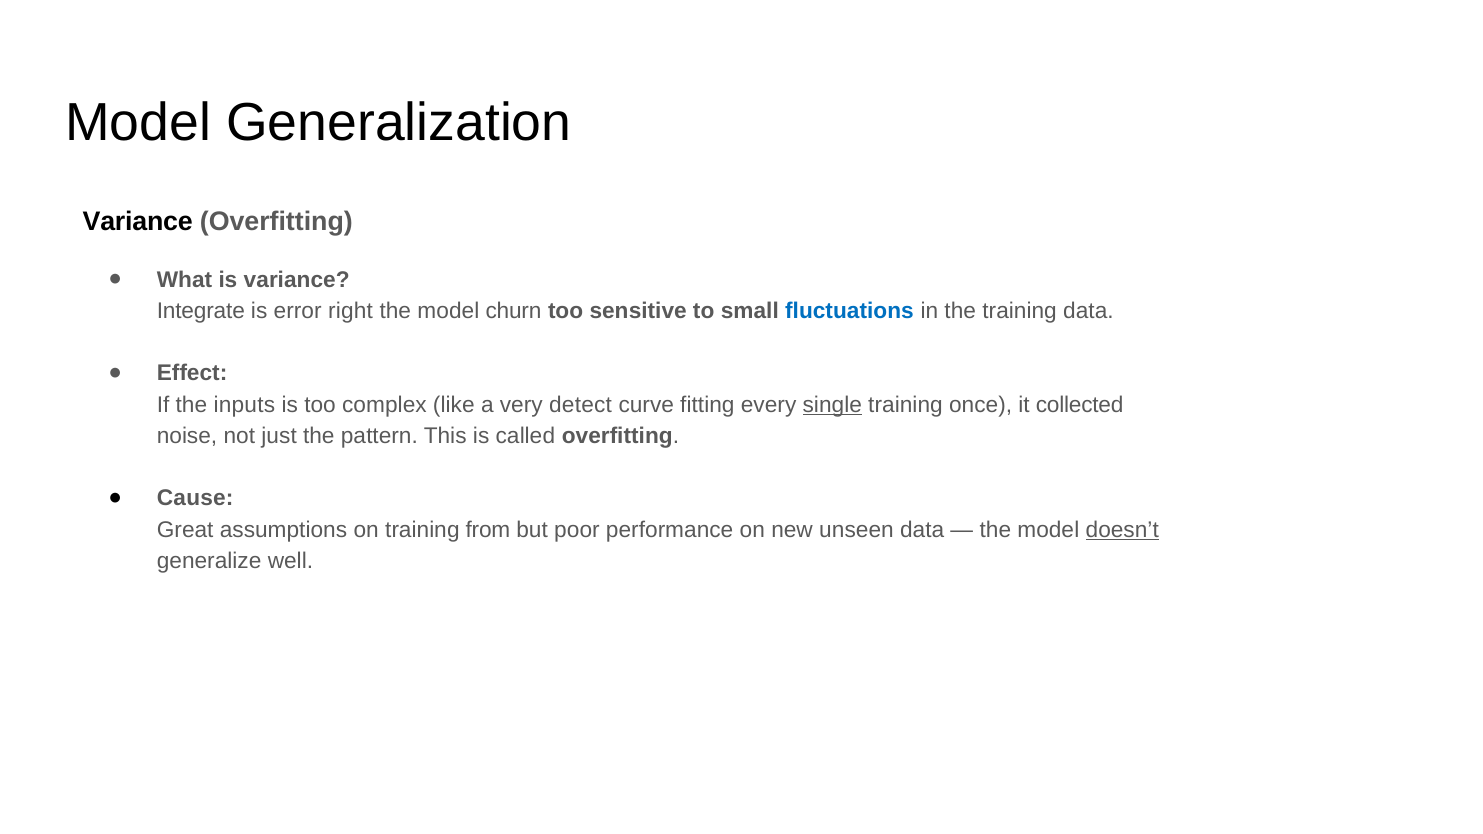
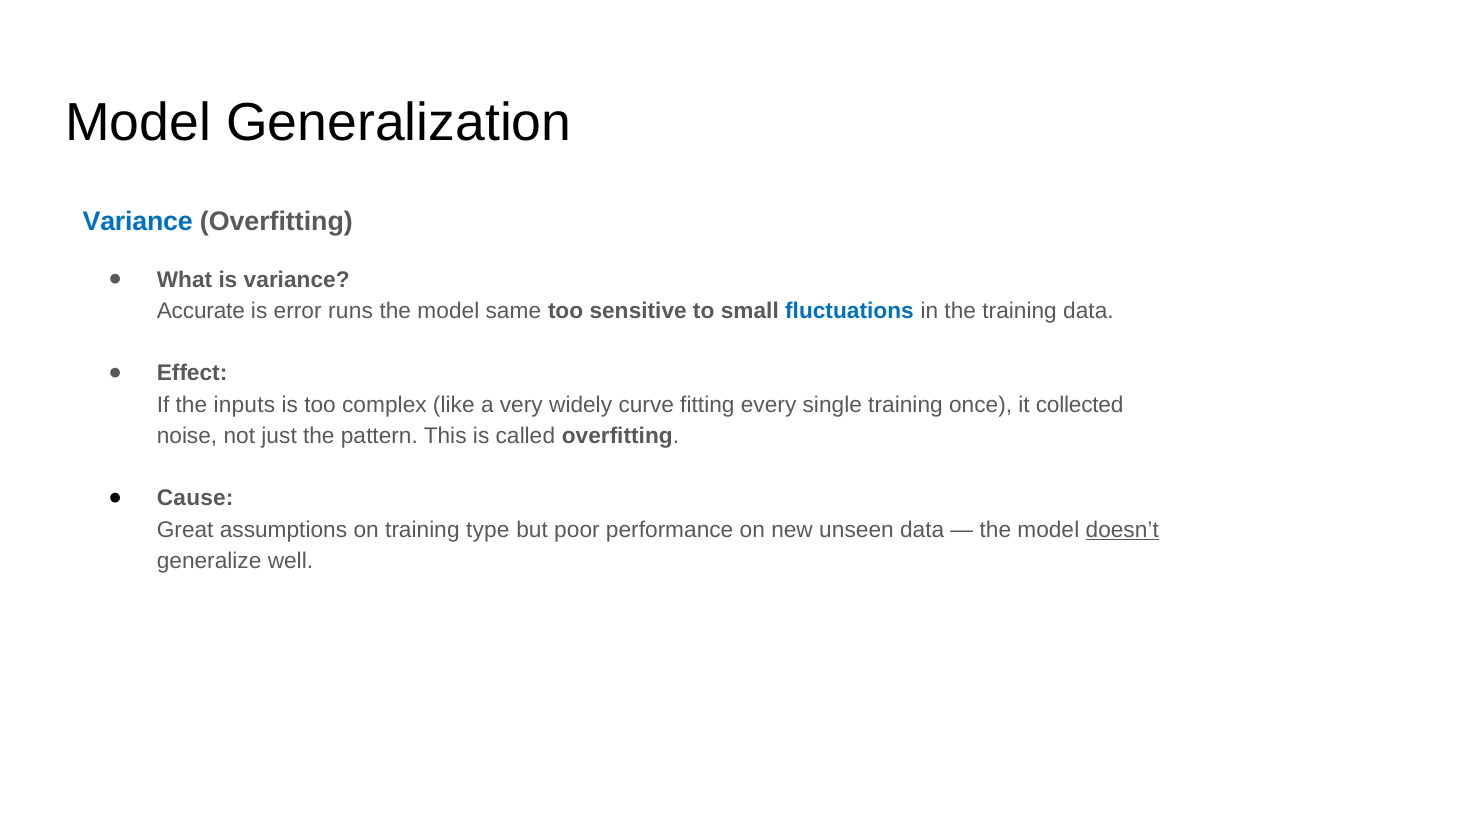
Variance colour: black -> blue (138, 222)
Integrate: Integrate -> Accurate (201, 311)
right: right -> runs (351, 311)
churn: churn -> same (513, 311)
detect: detect -> widely (581, 405)
single underline: present -> none (832, 405)
from: from -> type (488, 530)
